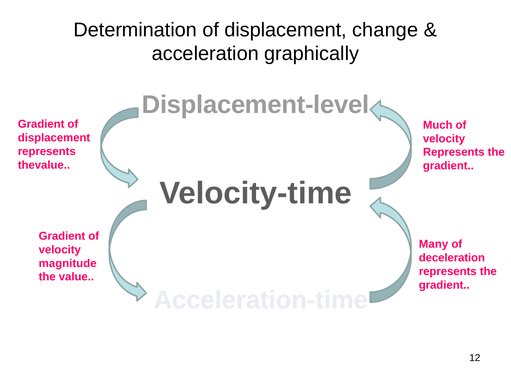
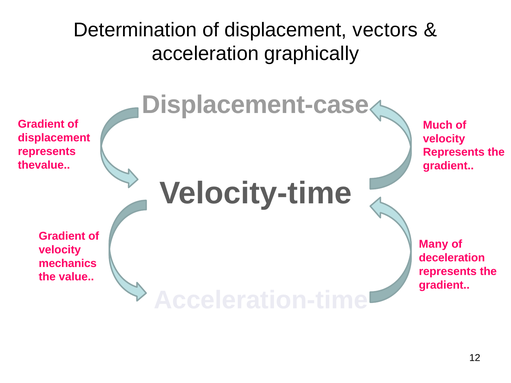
change: change -> vectors (385, 30)
Displacement-level: Displacement-level -> Displacement-case (256, 105)
magnitude: magnitude -> mechanics (68, 263)
